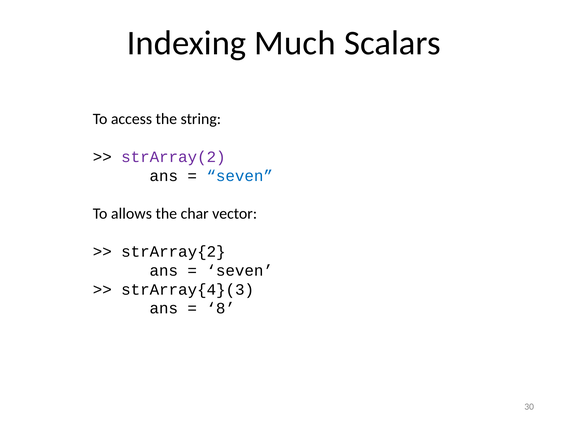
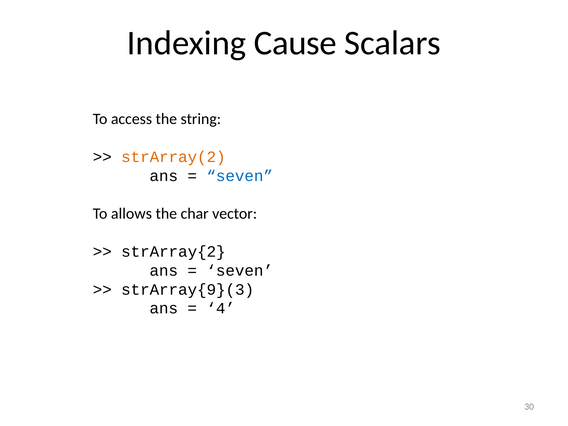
Much: Much -> Cause (295, 43)
strArray(2 colour: purple -> orange (173, 157)
strArray{4}(3: strArray{4}(3 -> strArray{9}(3 (188, 289)
8: 8 -> 4 (221, 308)
